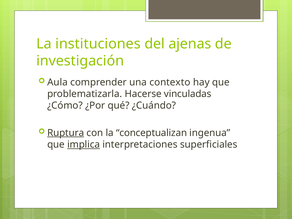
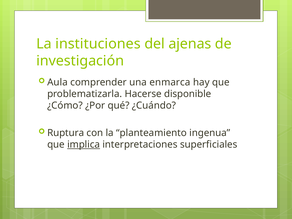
contexto: contexto -> enmarca (170, 82)
vinculadas: vinculadas -> disponible (188, 94)
Ruptura underline: present -> none (66, 133)
conceptualizan: conceptualizan -> planteamiento (151, 133)
